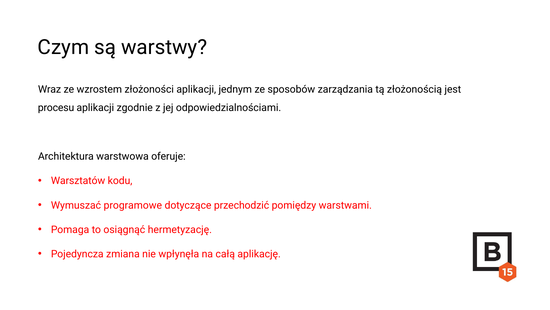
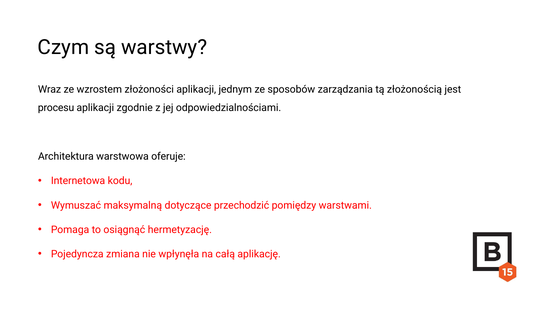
Warsztatów: Warsztatów -> Internetowa (78, 181)
programowe: programowe -> maksymalną (133, 205)
